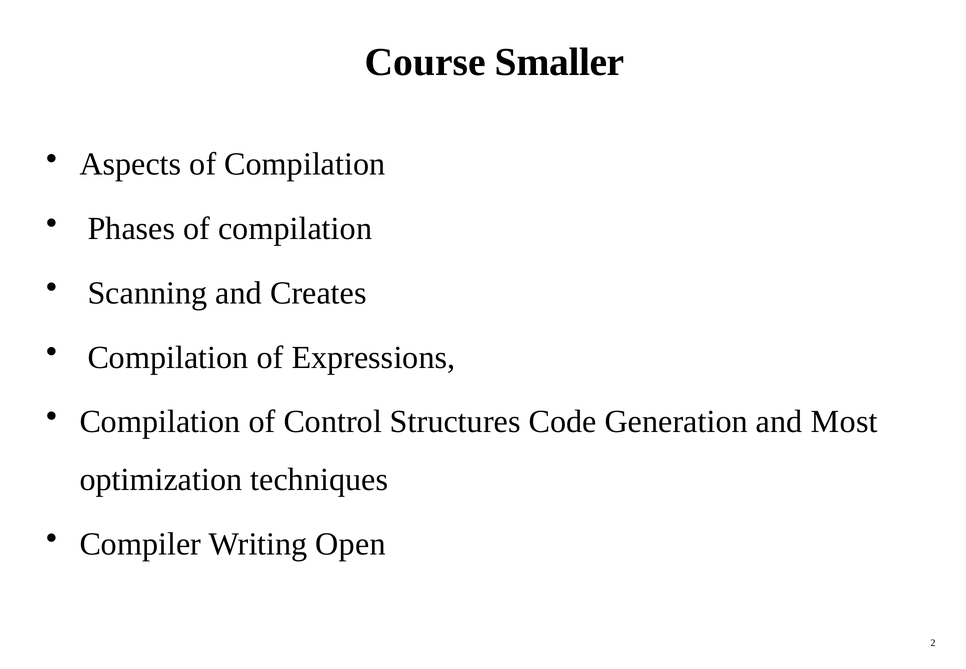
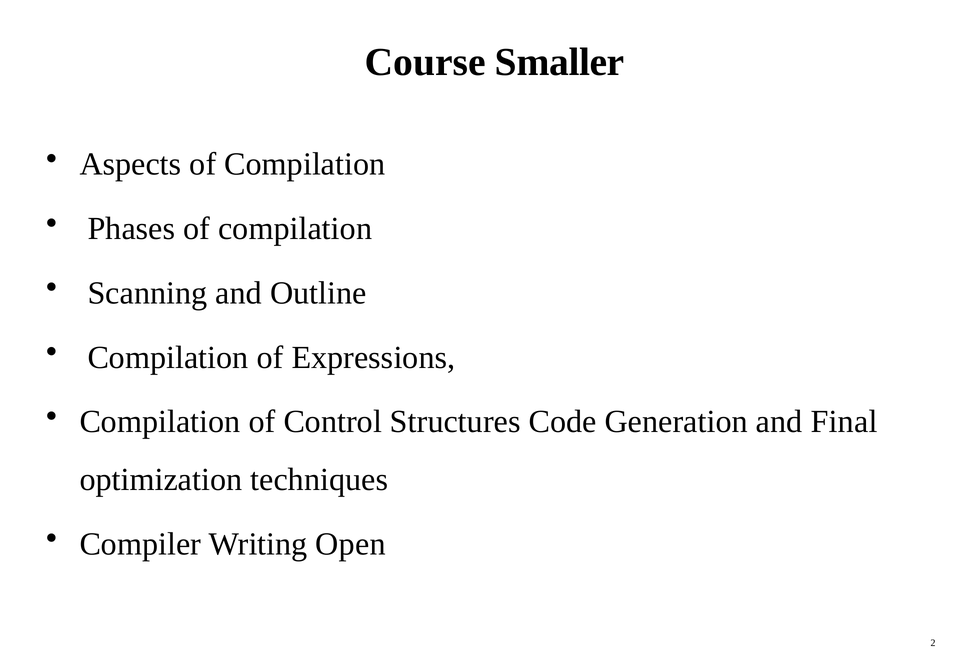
Creates: Creates -> Outline (318, 293)
Most: Most -> Final (844, 422)
